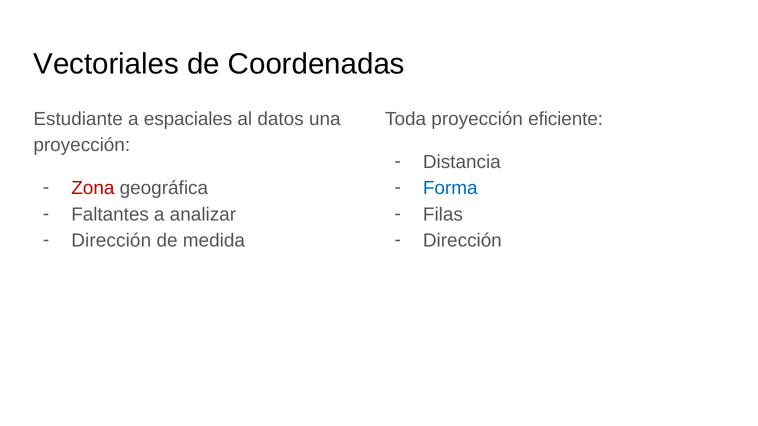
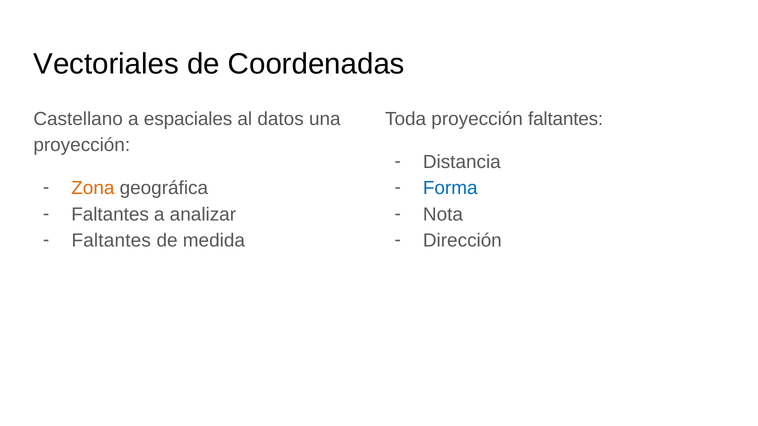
Estudiante: Estudiante -> Castellano (78, 119)
proyección eficiente: eficiente -> faltantes (566, 119)
Zona colour: red -> orange (93, 188)
Filas: Filas -> Nota (443, 214)
Dirección: Dirección -> Faltantes (111, 241)
